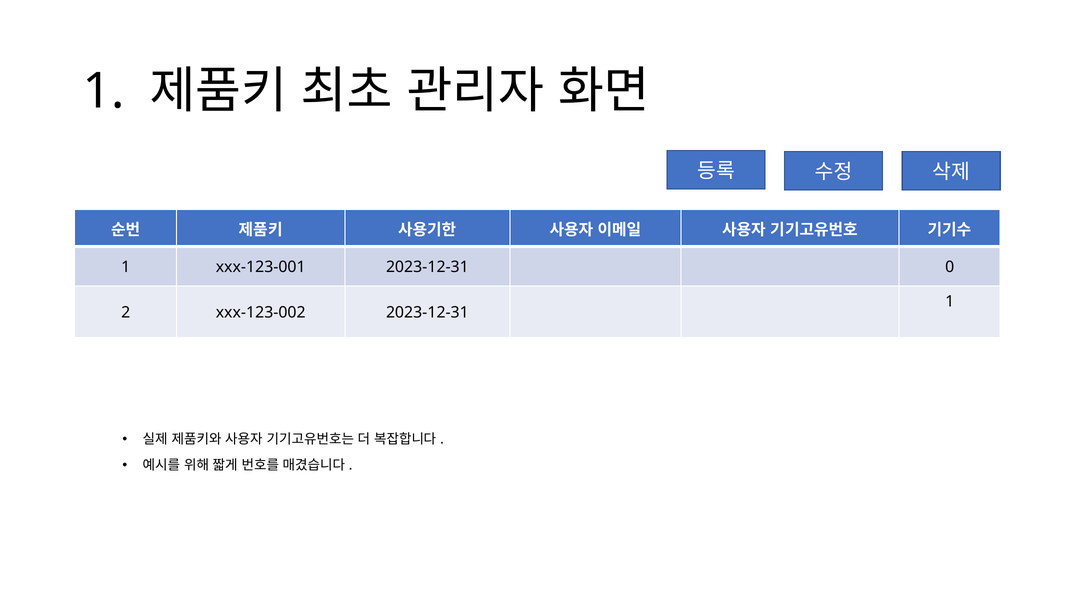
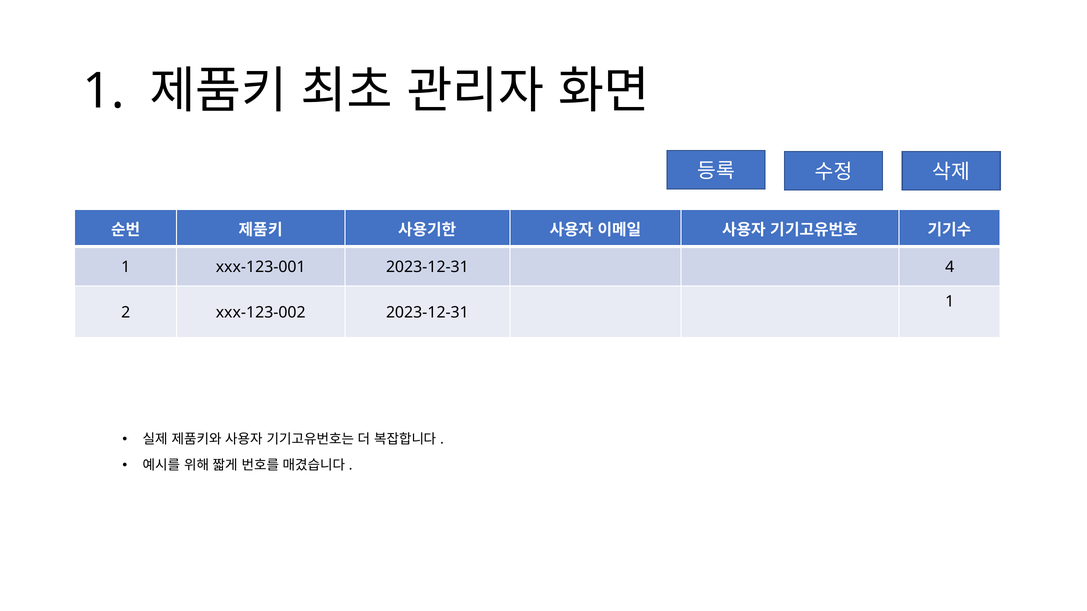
0: 0 -> 4 (950, 267)
